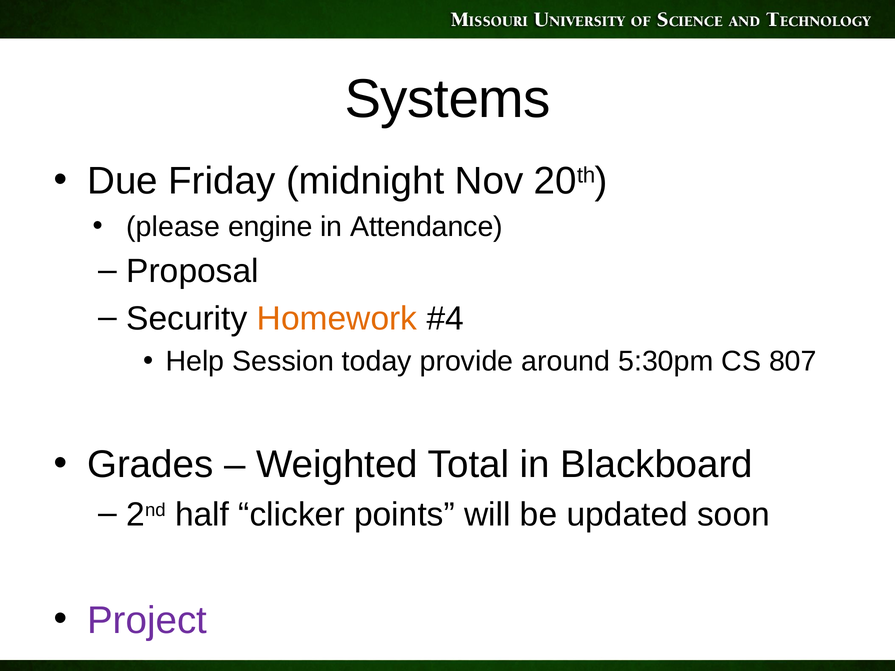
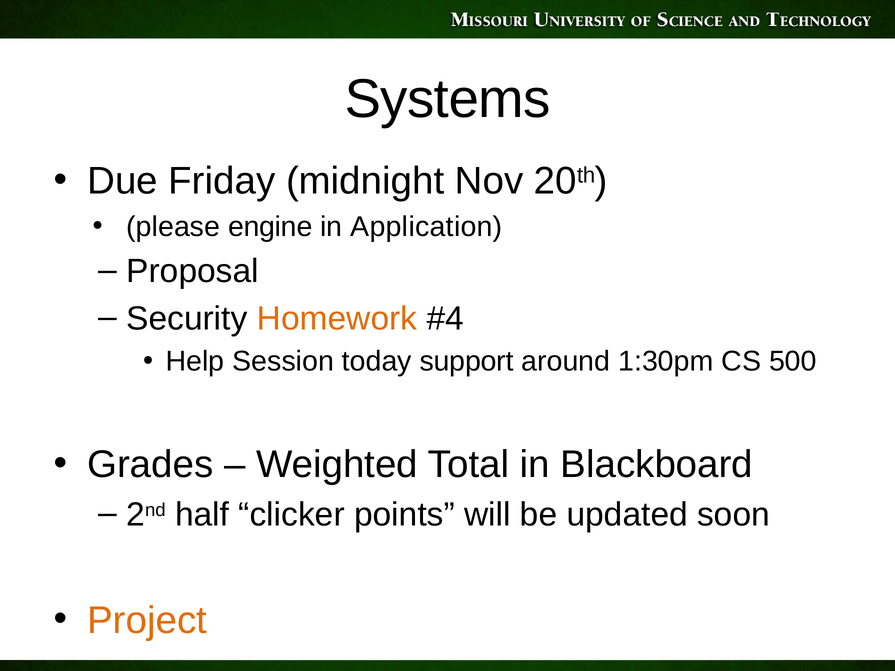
Attendance: Attendance -> Application (426, 227)
provide: provide -> support (467, 362)
5:30pm: 5:30pm -> 1:30pm (666, 362)
807: 807 -> 500 (793, 362)
Project colour: purple -> orange (147, 621)
